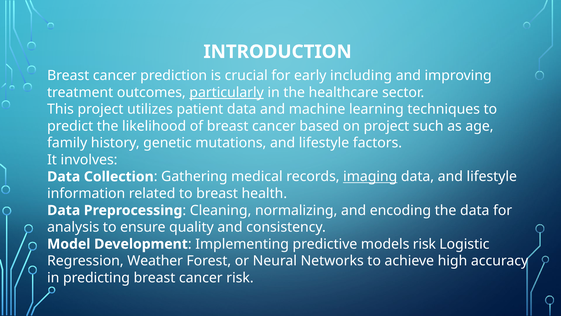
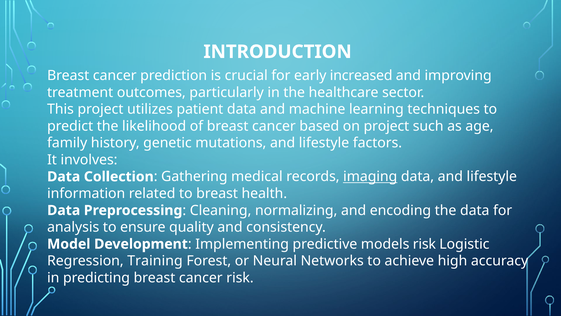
including: including -> increased (361, 75)
particularly underline: present -> none (227, 92)
Weather: Weather -> Training (155, 261)
